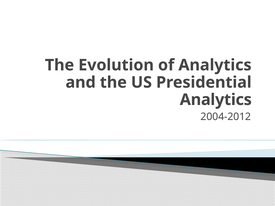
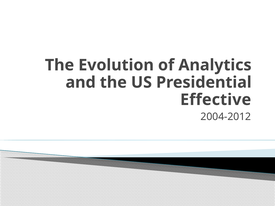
Analytics: Analytics -> Effective (216, 100)
